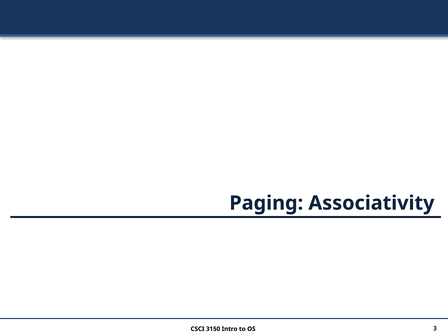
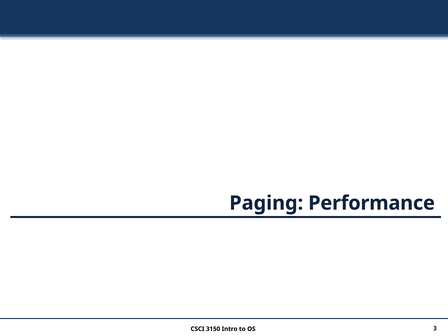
Associativity: Associativity -> Performance (372, 203)
